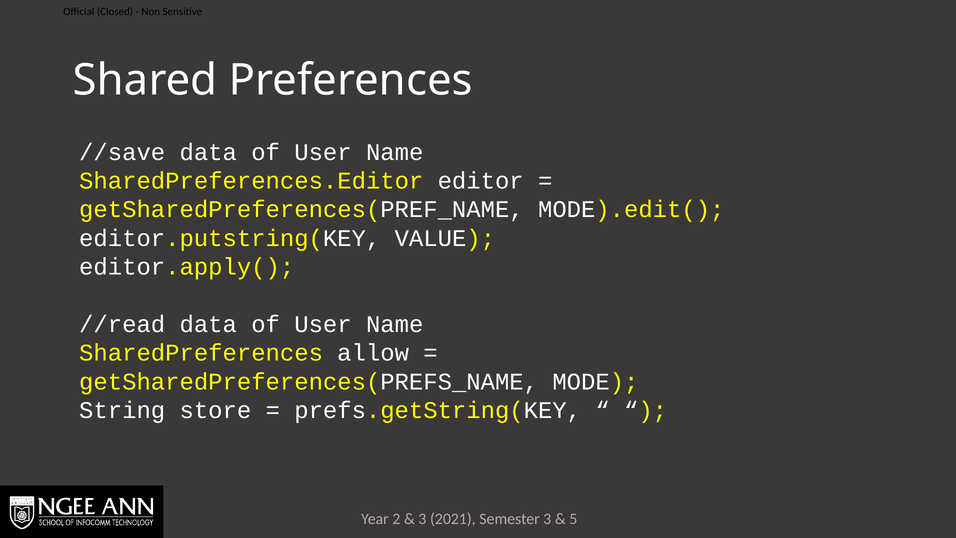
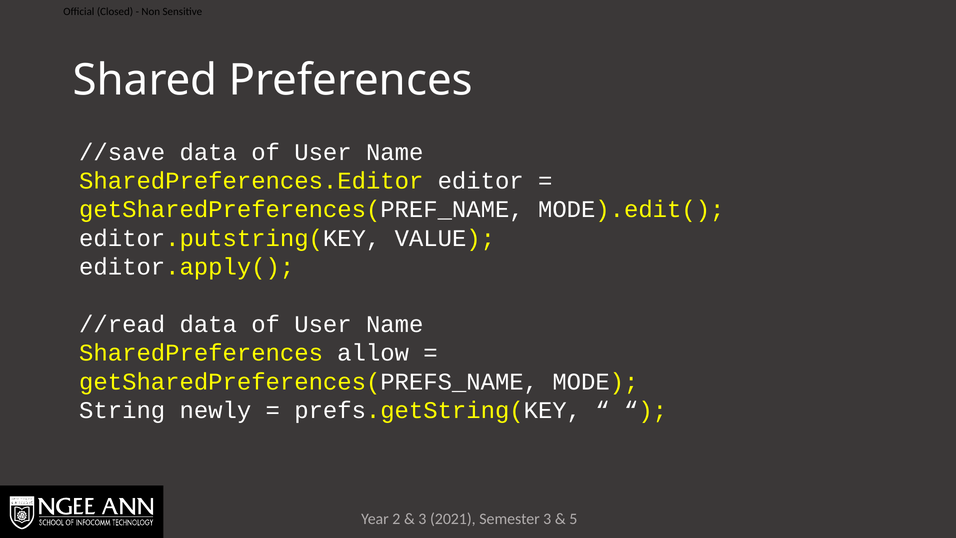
store: store -> newly (215, 410)
